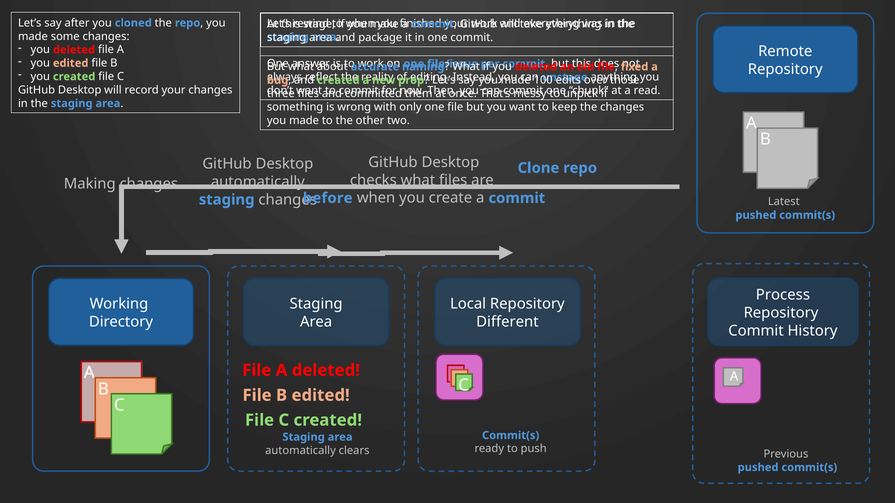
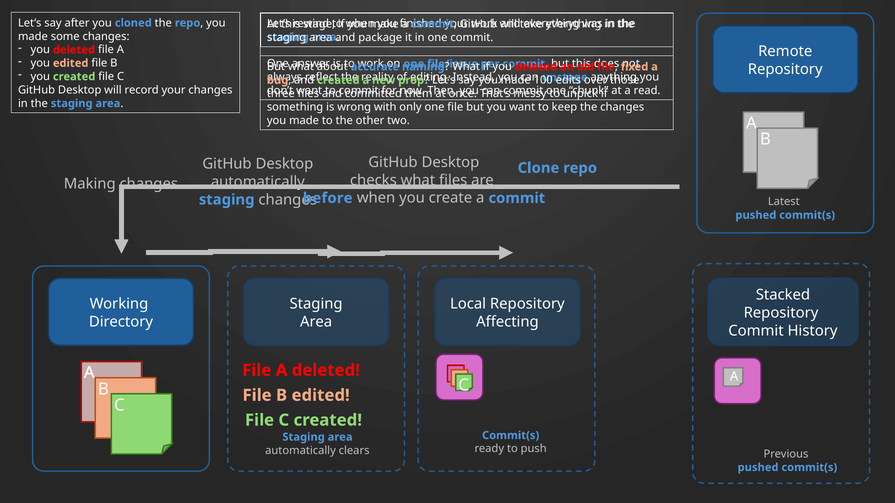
Process: Process -> Stacked (783, 295)
Different: Different -> Affecting (507, 322)
